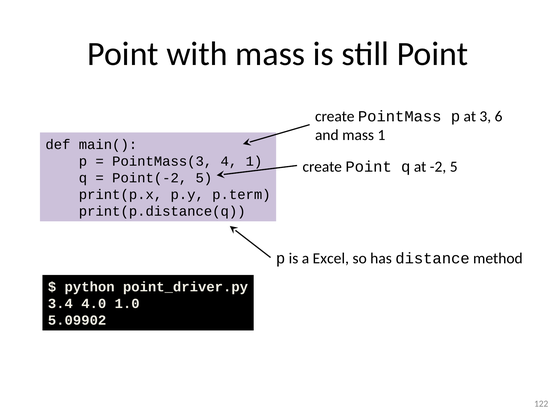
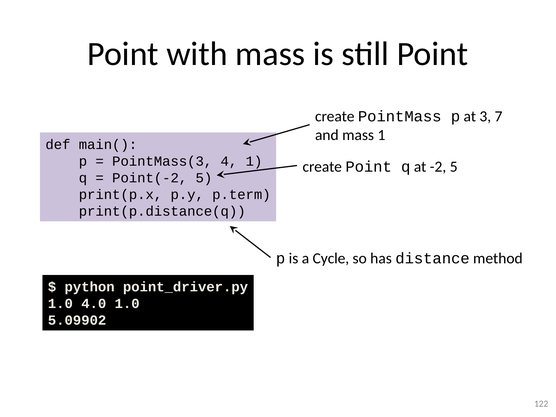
6: 6 -> 7 (499, 116)
Excel: Excel -> Cycle (331, 259)
3.4: 3.4 -> 1.0 (60, 304)
